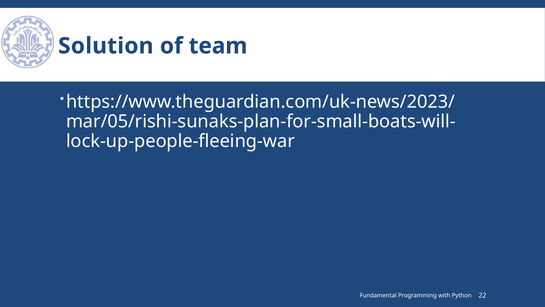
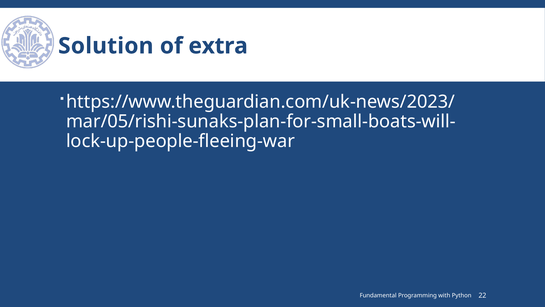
team: team -> extra (218, 46)
